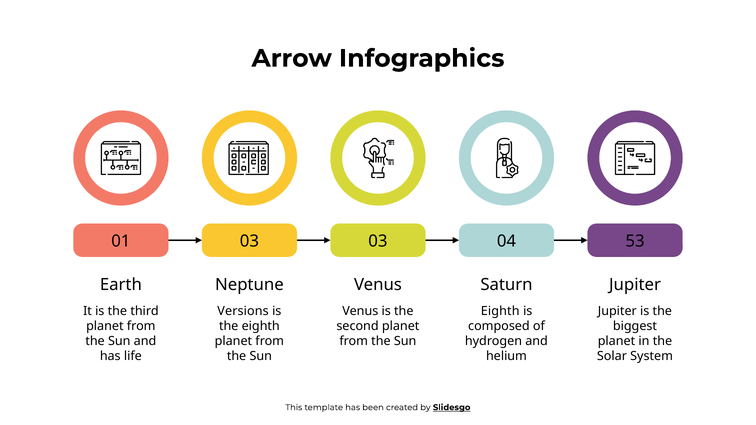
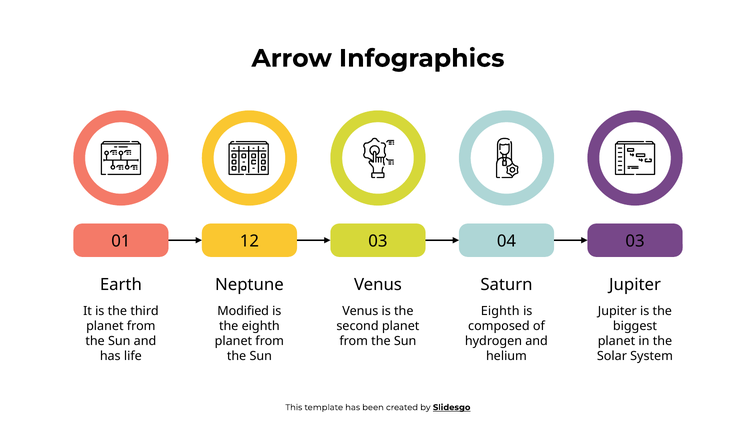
01 03: 03 -> 12 (249, 242)
04 53: 53 -> 03 (635, 242)
Versions: Versions -> Modified (243, 311)
